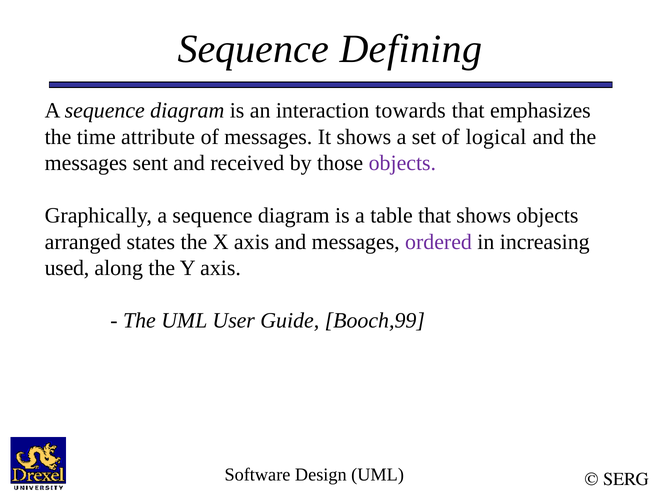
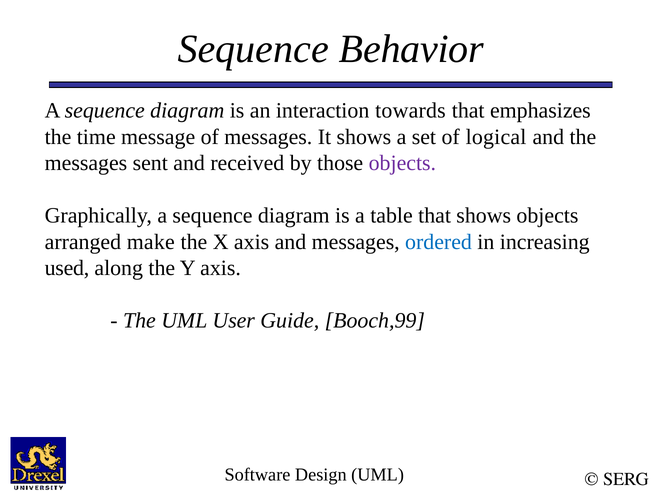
Defining: Defining -> Behavior (411, 49)
attribute: attribute -> message (158, 137)
states: states -> make (151, 242)
ordered colour: purple -> blue (439, 242)
